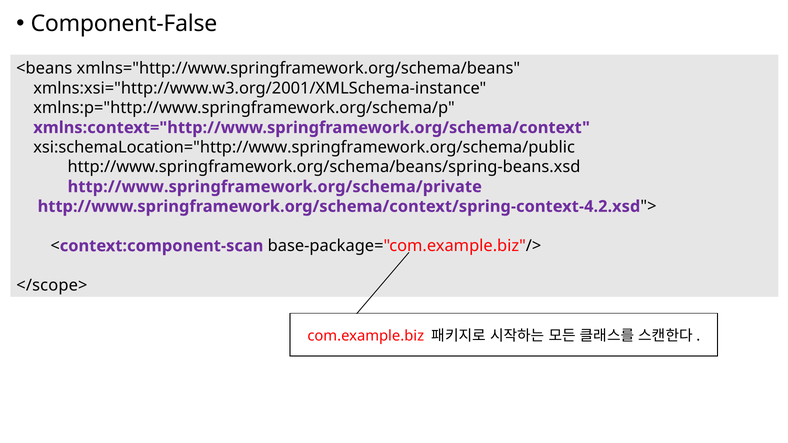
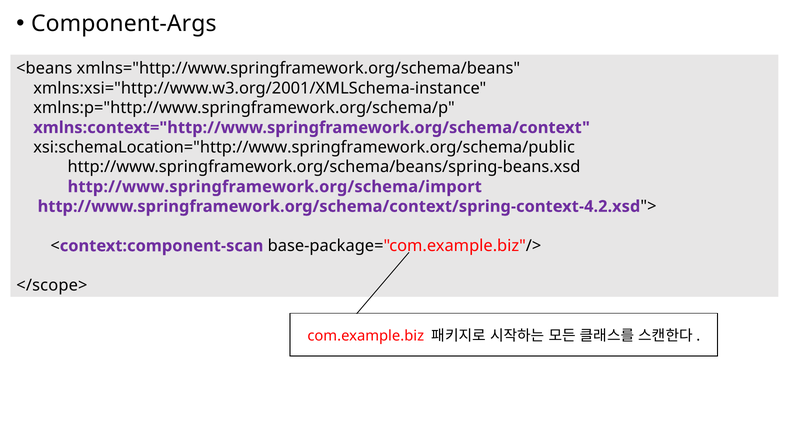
Component-False: Component-False -> Component-Args (124, 24)
http://www.springframework.org/schema/private: http://www.springframework.org/schema/private -> http://www.springframework.org/schema/import (275, 187)
